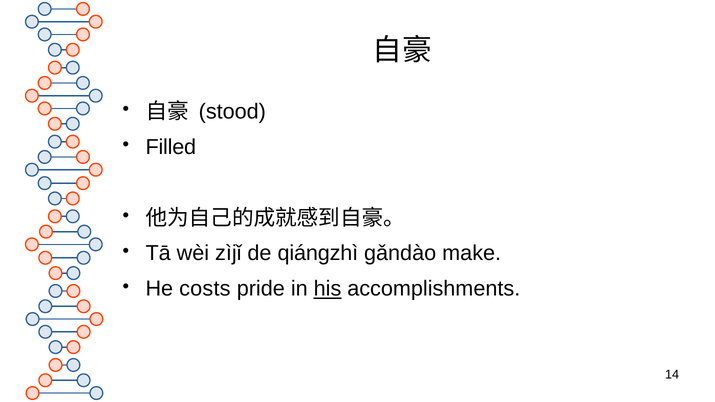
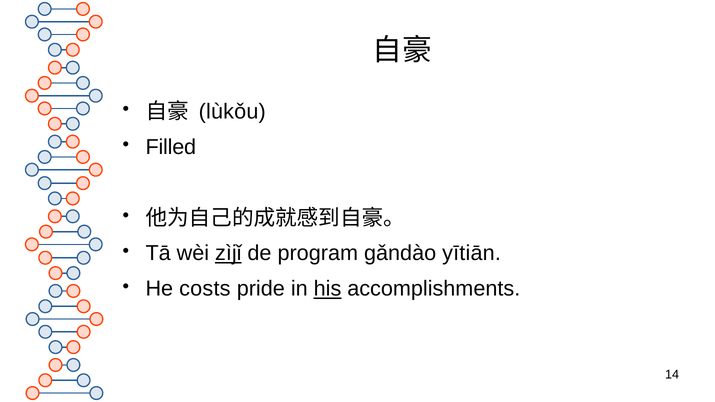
stood: stood -> lùkǒu (232, 112)
zìjǐ underline: none -> present (228, 253)
qiángzhì: qiángzhì -> program (318, 253)
make: make -> yītiān (472, 253)
